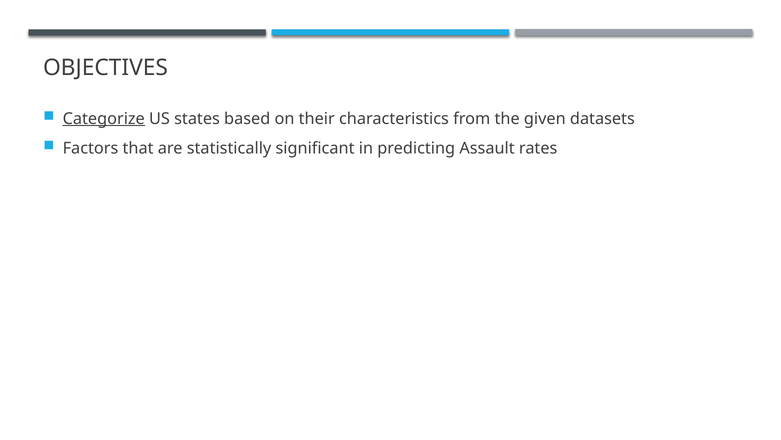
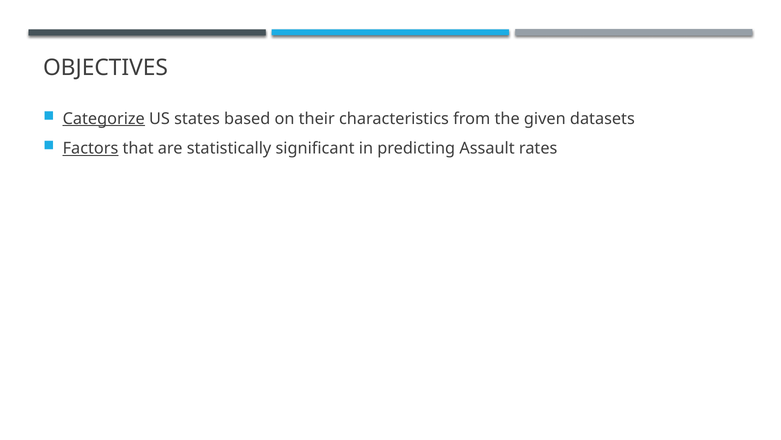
Factors underline: none -> present (90, 148)
